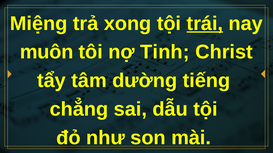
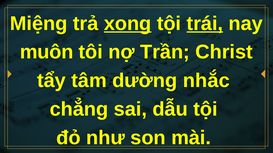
xong underline: none -> present (128, 24)
Tinh: Tinh -> Trần (165, 52)
tiếng: tiếng -> nhắc (206, 81)
